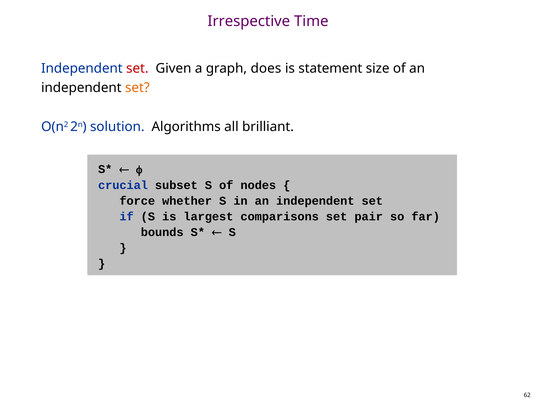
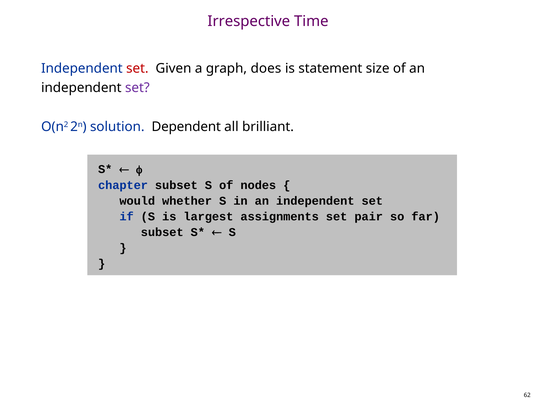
set colour: orange -> purple (137, 88)
Algorithms: Algorithms -> Dependent (186, 127)
crucial: crucial -> chapter (123, 185)
force: force -> would (137, 201)
comparisons: comparisons -> assignments (280, 216)
bounds: bounds -> subset (162, 232)
